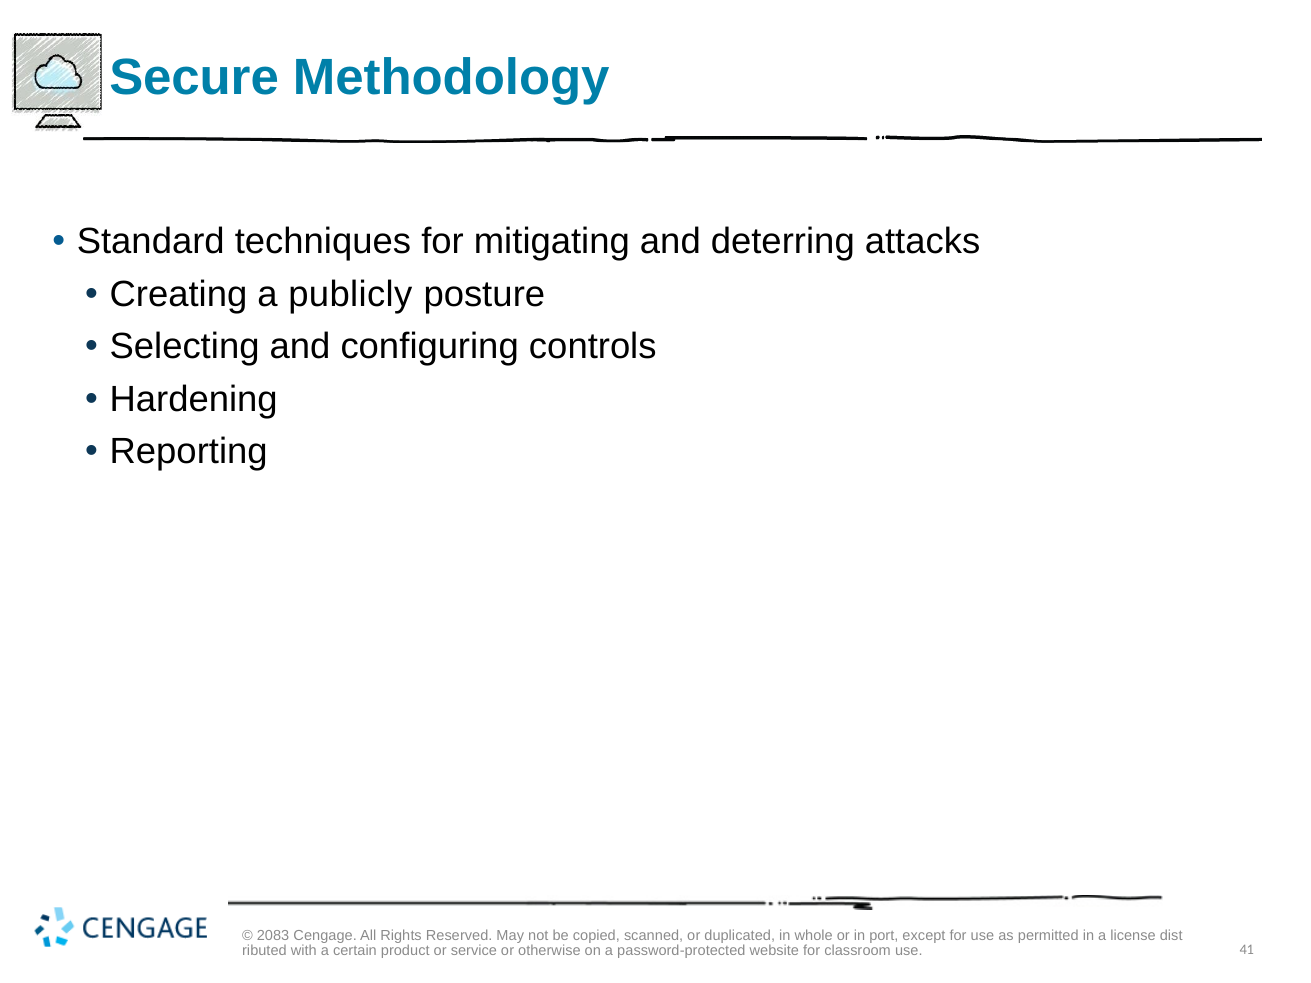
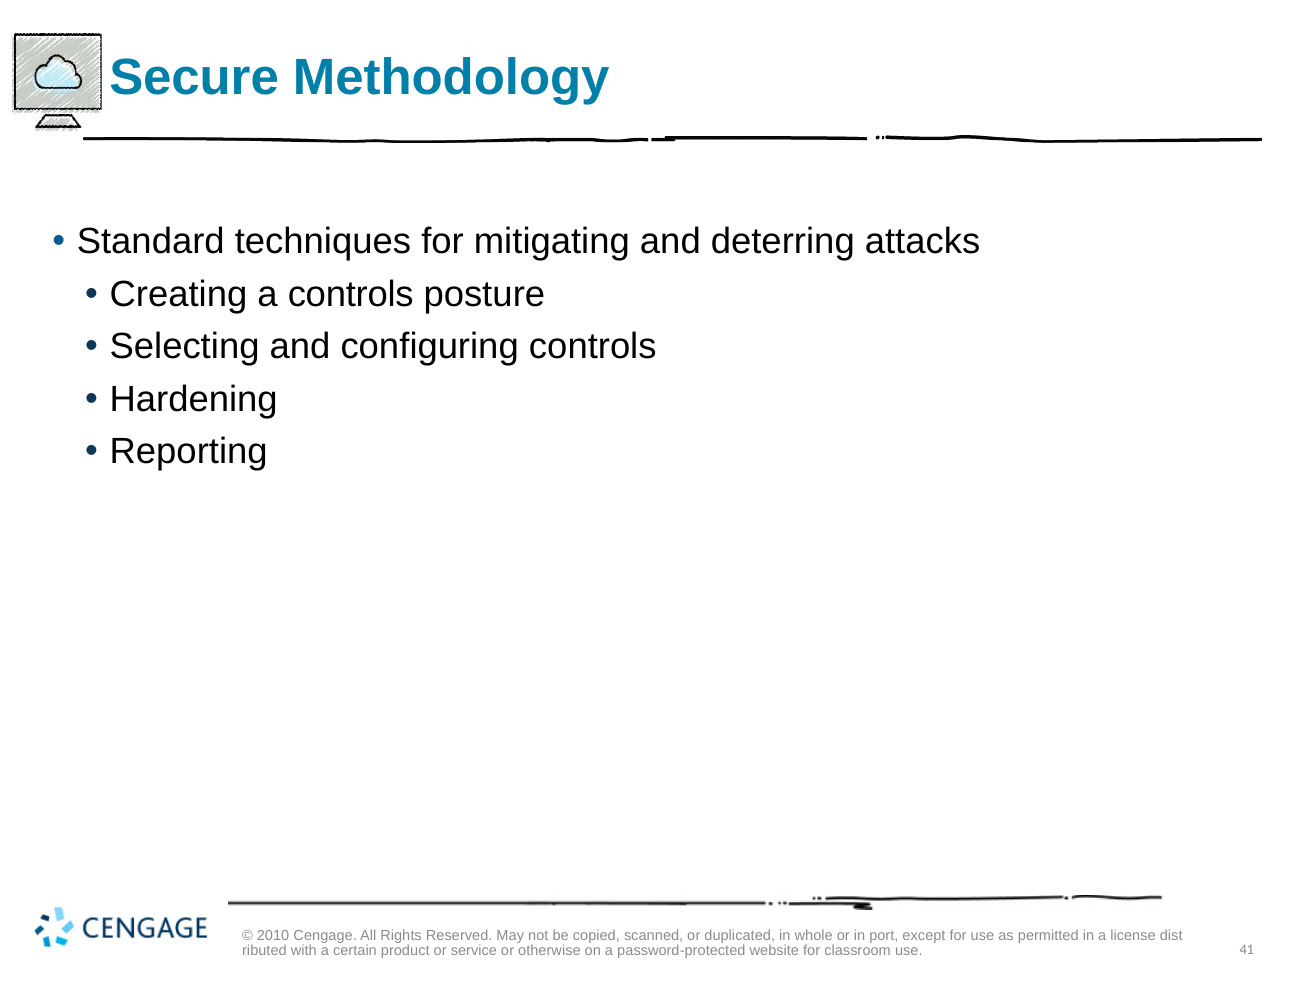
a publicly: publicly -> controls (351, 294)
2083: 2083 -> 2010 (273, 936)
